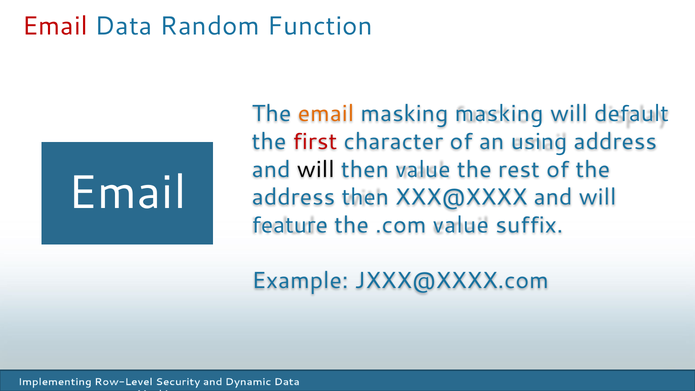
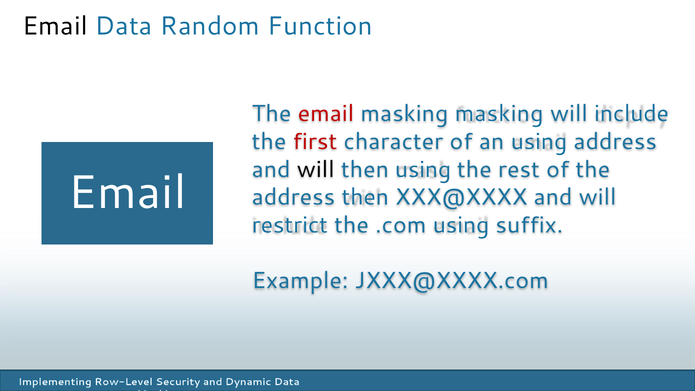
Email colour: red -> black (55, 26)
email colour: orange -> red (326, 114)
default: default -> include (632, 114)
then value: value -> using (423, 169)
feature: feature -> restrict (290, 225)
.com value: value -> using (461, 225)
